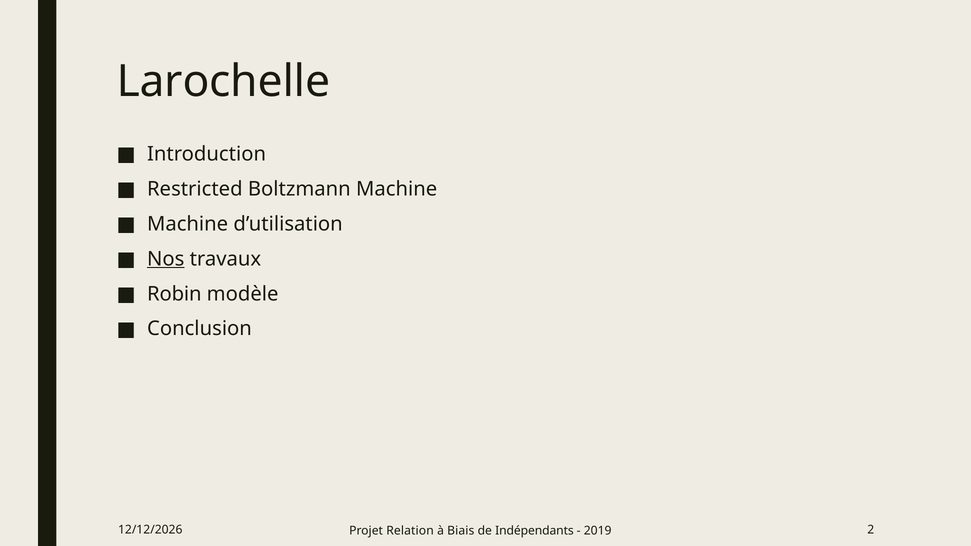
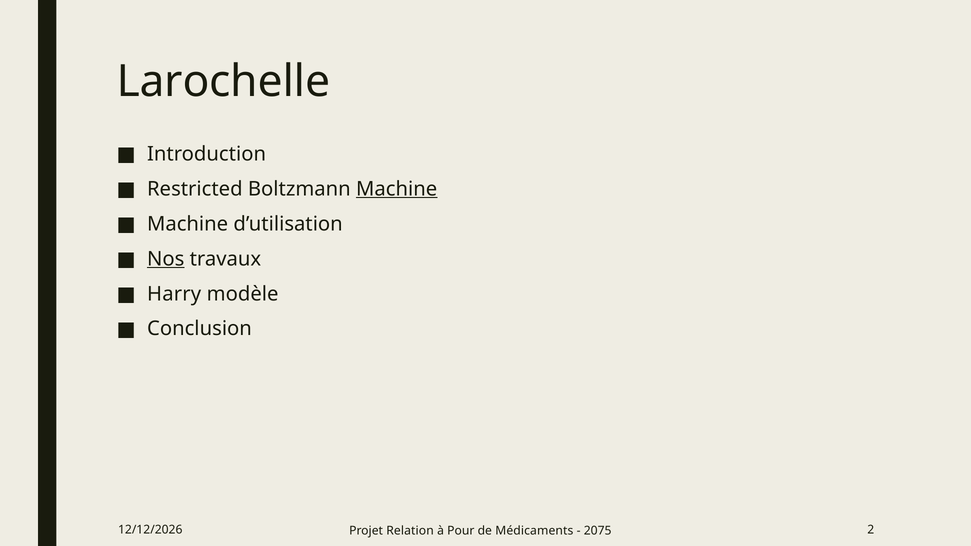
Machine underline: none -> present (397, 189)
Robin: Robin -> Harry (174, 294)
Biais: Biais -> Pour (461, 531)
Indépendants: Indépendants -> Médicaments (534, 531)
2019: 2019 -> 2075 (598, 531)
